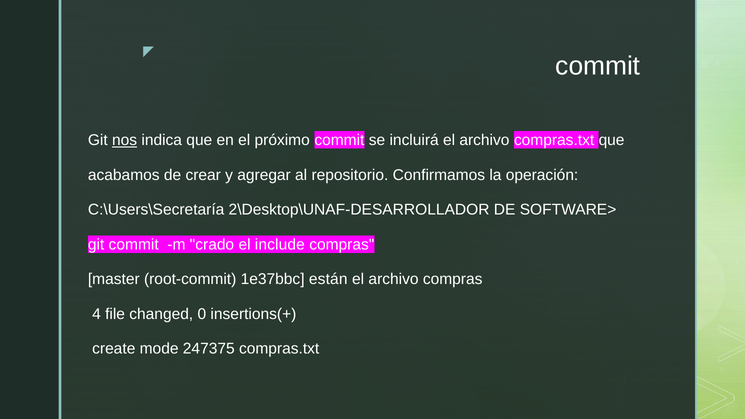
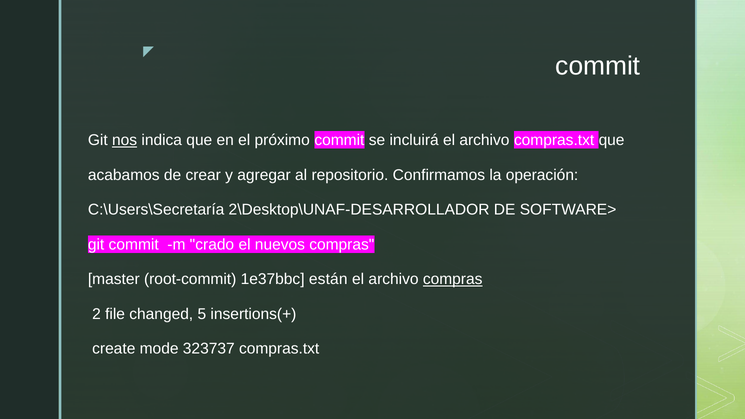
include: include -> nuevos (280, 245)
compras underline: none -> present (453, 279)
4: 4 -> 2 (97, 314)
0: 0 -> 5 (202, 314)
247375: 247375 -> 323737 (209, 349)
